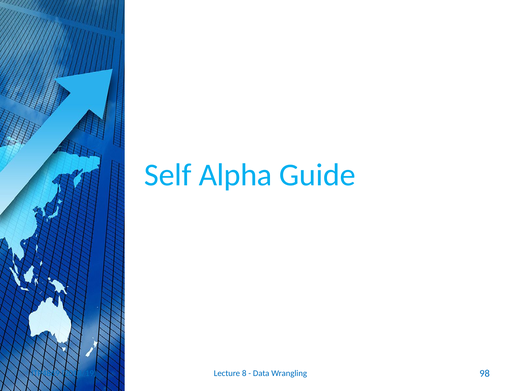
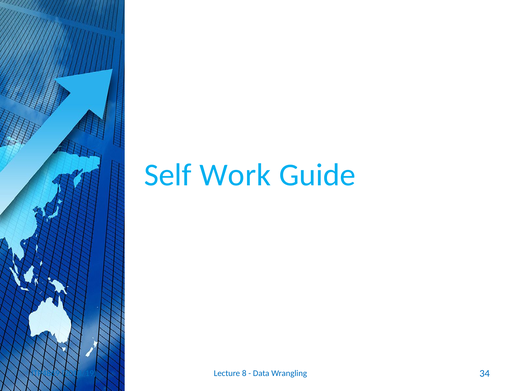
Alpha: Alpha -> Work (235, 175)
98: 98 -> 34 (485, 373)
